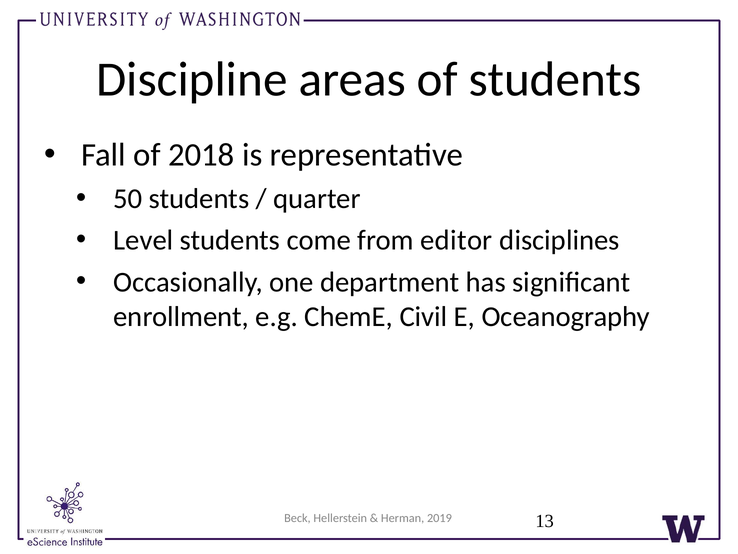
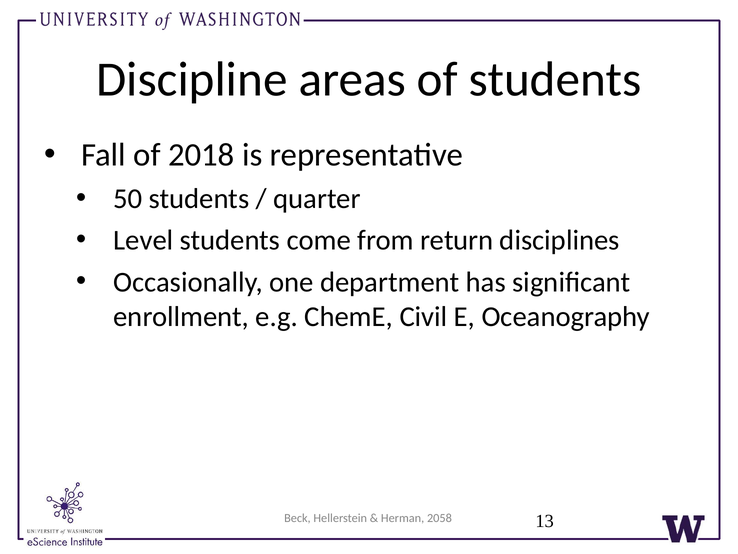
editor: editor -> return (457, 240)
2019: 2019 -> 2058 (439, 518)
